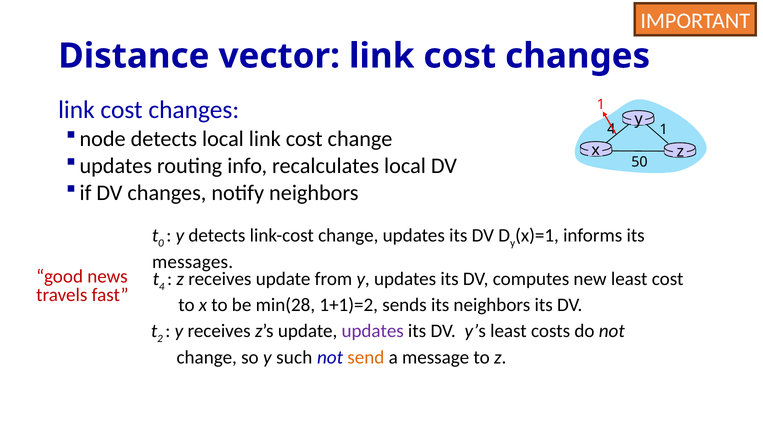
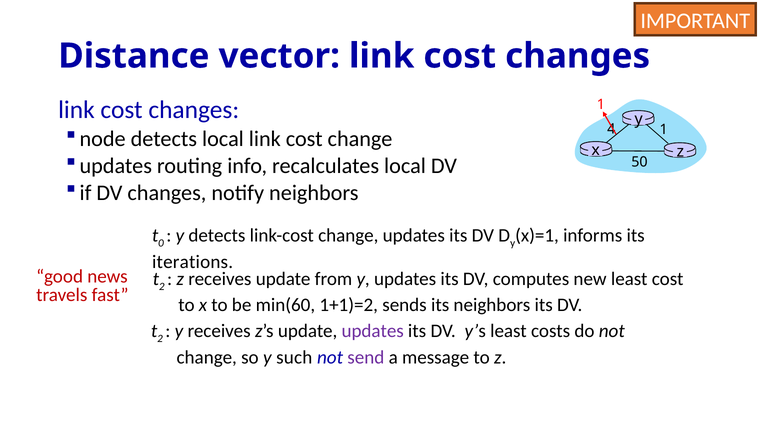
messages: messages -> iterations (193, 262)
4: 4 -> 2 (162, 287)
min(28: min(28 -> min(60 (285, 305)
send colour: orange -> purple (366, 357)
